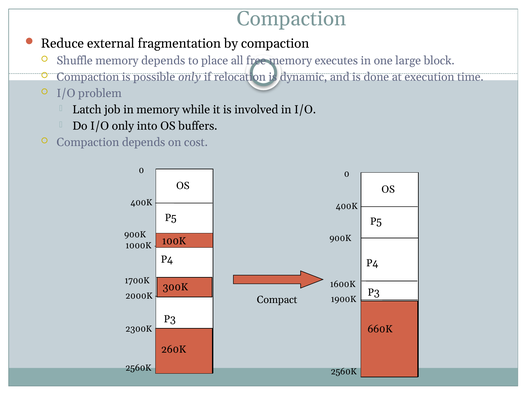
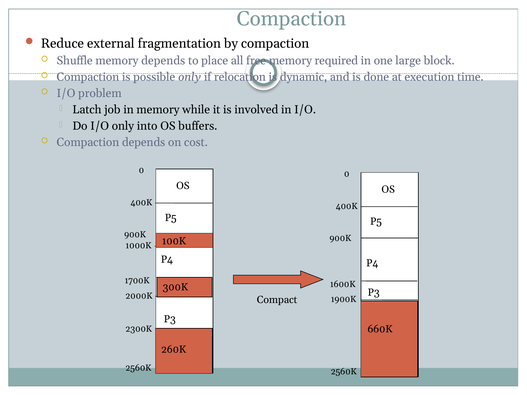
executes: executes -> required (336, 61)
